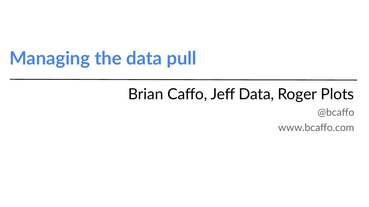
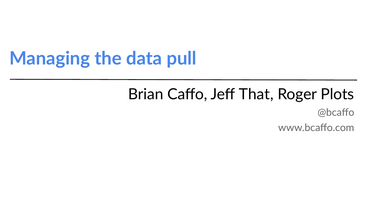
Jeff Data: Data -> That (256, 95)
